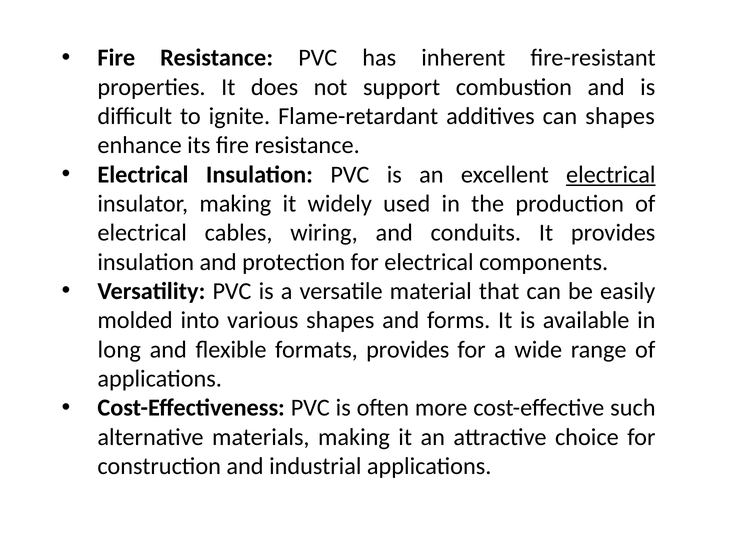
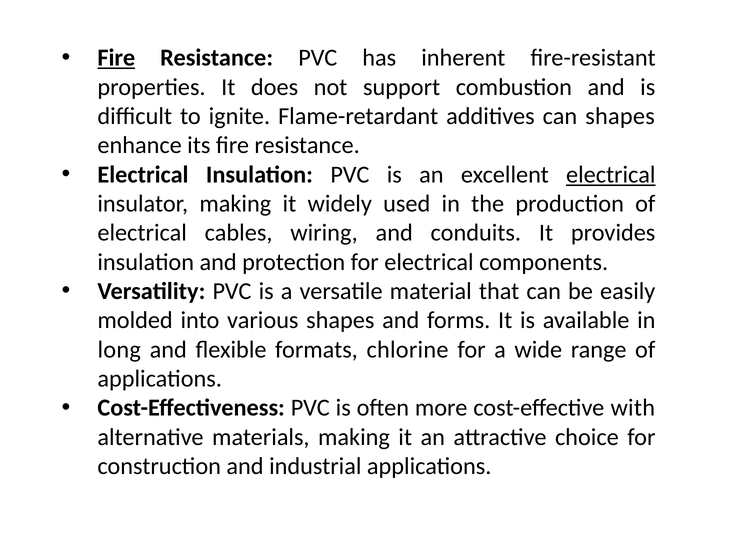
Fire underline: none -> present (116, 58)
formats provides: provides -> chlorine (408, 349)
such: such -> with (633, 408)
